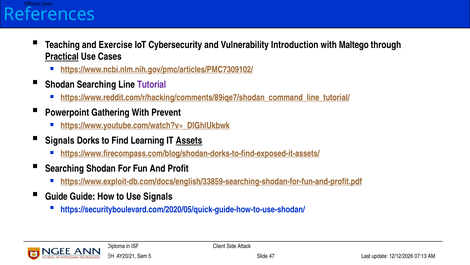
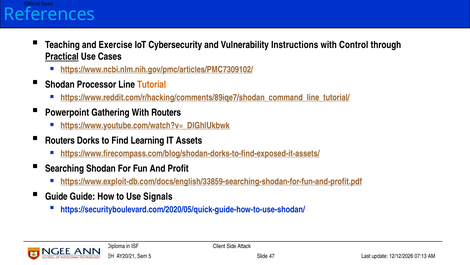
Introduction: Introduction -> Instructions (295, 45)
Maltego: Maltego -> Control (354, 45)
Shodan Searching: Searching -> Processor (97, 85)
Tutorial colour: purple -> orange (152, 85)
With Prevent: Prevent -> Routers (166, 112)
Signals: Signals -> Routers (60, 140)
Assets underline: present -> none (189, 140)
